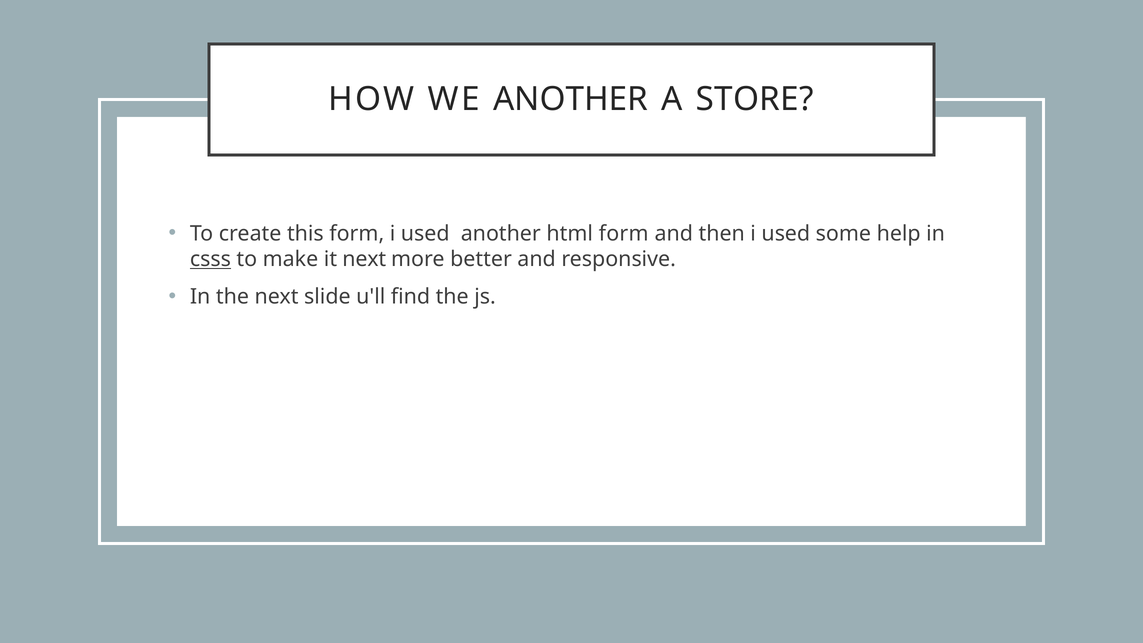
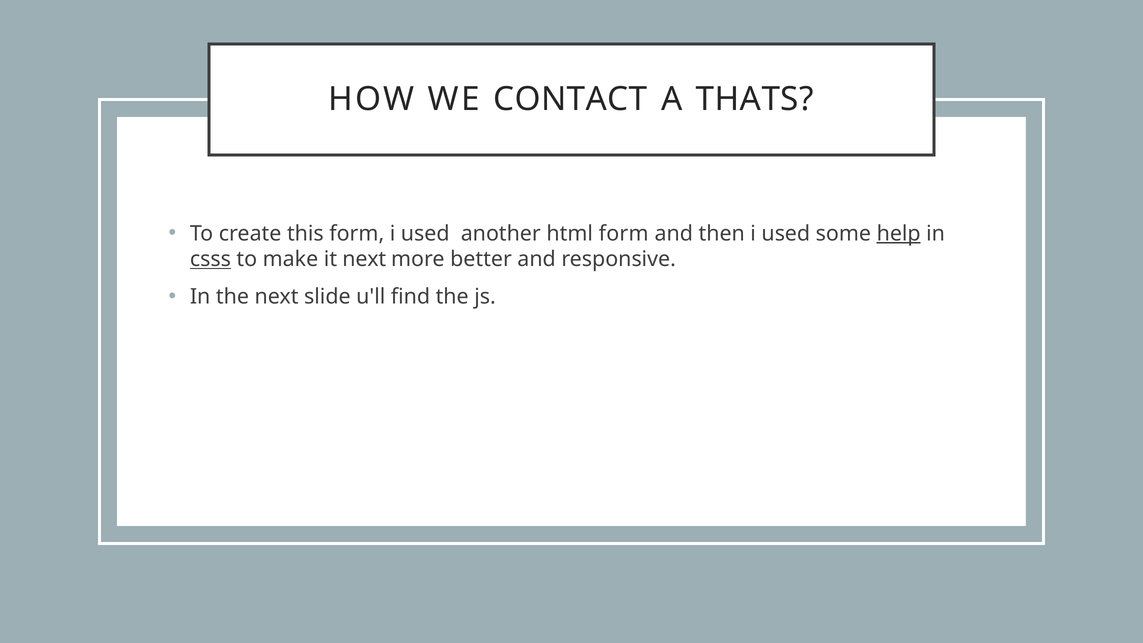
WE ANOTHER: ANOTHER -> CONTACT (570, 99)
STORE: STORE -> THATS (755, 99)
help underline: none -> present (899, 233)
